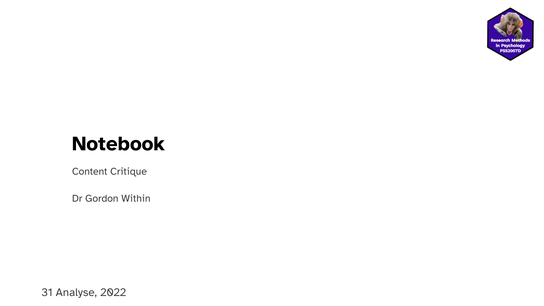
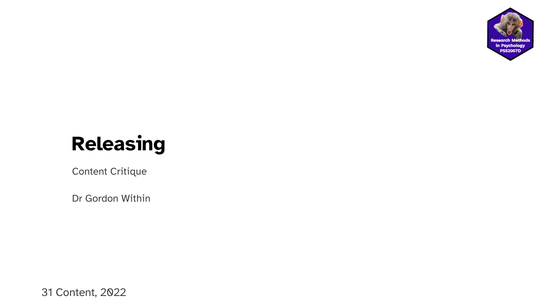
Notebook: Notebook -> Releasing (119, 144)
31 Analyse: Analyse -> Content (76, 293)
